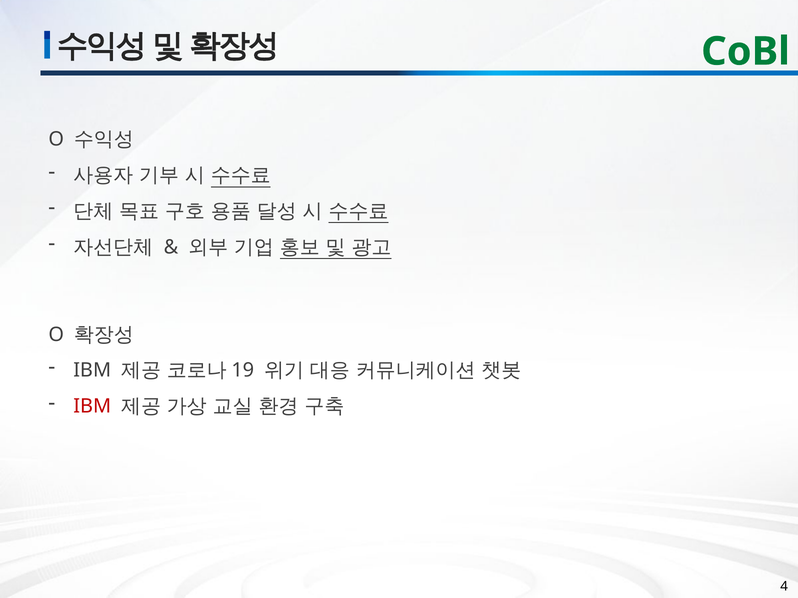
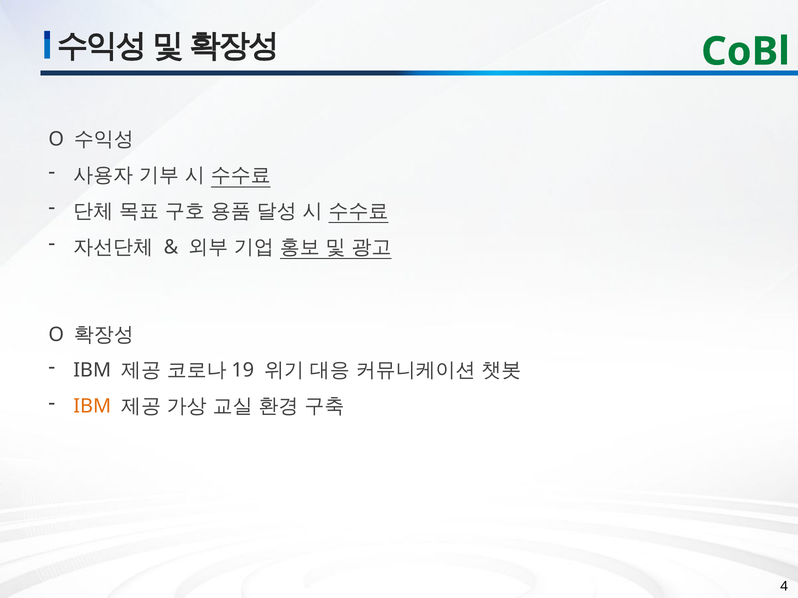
IBM colour: red -> orange (92, 407)
